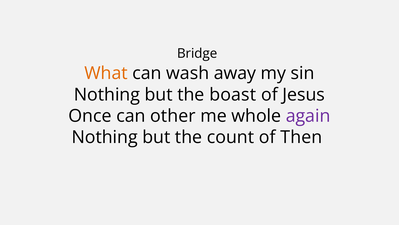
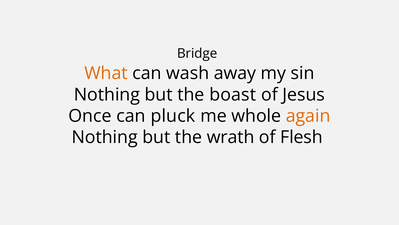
other: other -> pluck (173, 116)
again colour: purple -> orange (308, 116)
count: count -> wrath (231, 137)
Then: Then -> Flesh (301, 137)
